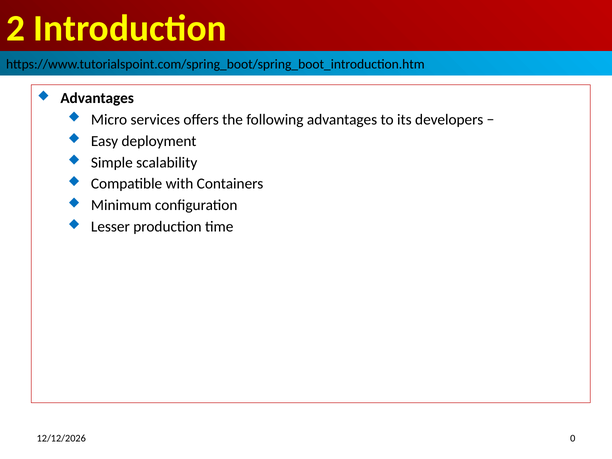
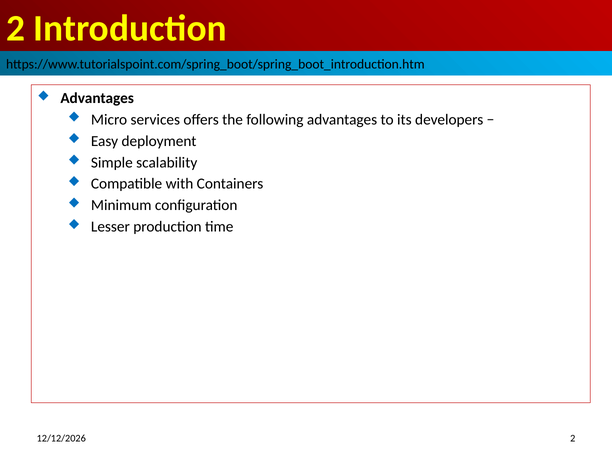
0: 0 -> 2 (573, 438)
